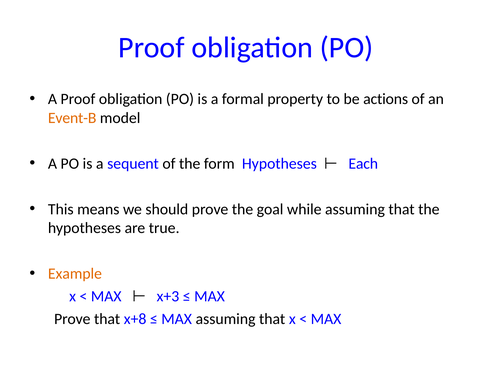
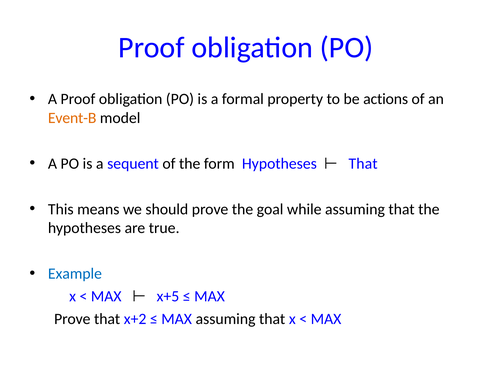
Each: Each -> That (363, 164)
Example colour: orange -> blue (75, 274)
x+3: x+3 -> x+5 (168, 296)
x+8: x+8 -> x+2 (135, 319)
